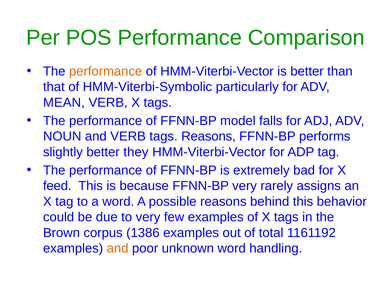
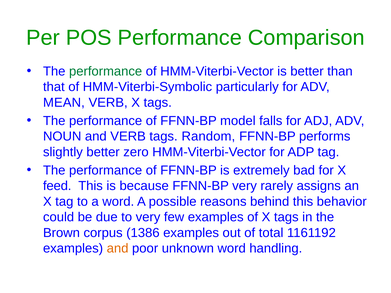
performance colour: orange -> green (106, 71)
tags Reasons: Reasons -> Random (208, 136)
they: they -> zero (136, 152)
